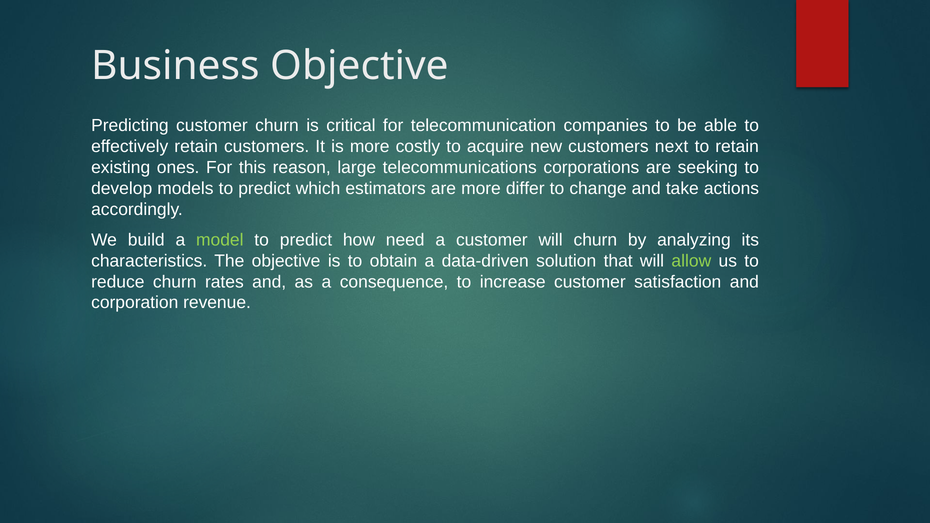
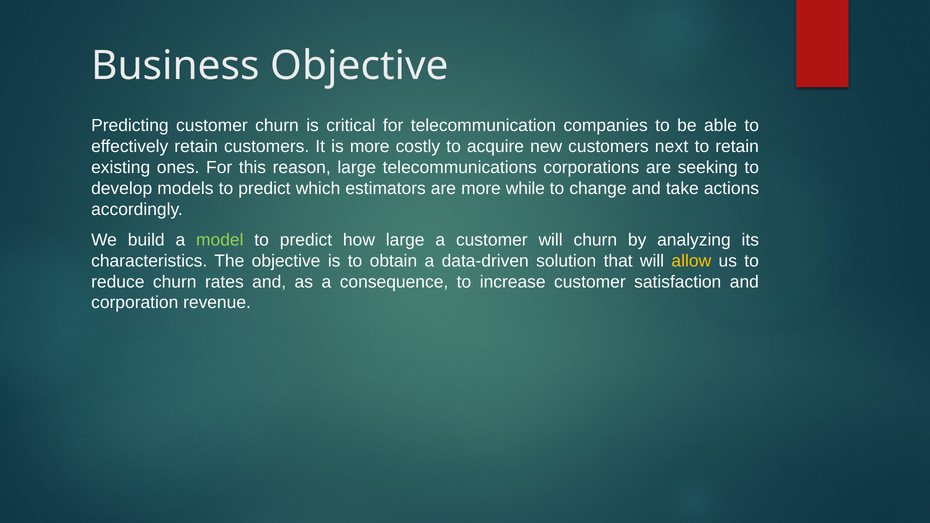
differ: differ -> while (525, 188)
how need: need -> large (405, 240)
allow colour: light green -> yellow (691, 261)
